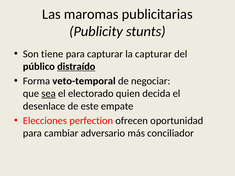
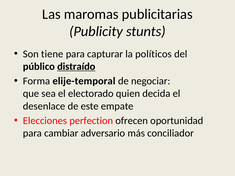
la capturar: capturar -> políticos (153, 54)
veto-temporal: veto-temporal -> elije-temporal (84, 81)
sea underline: present -> none (49, 94)
